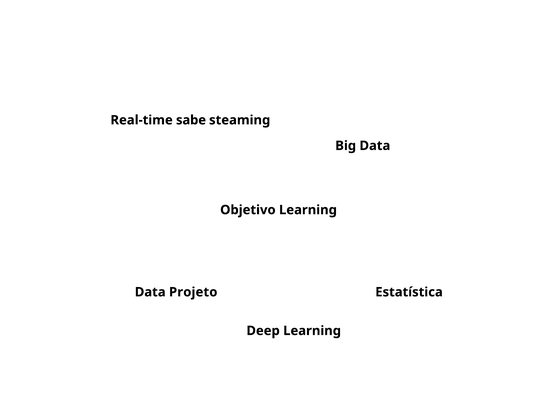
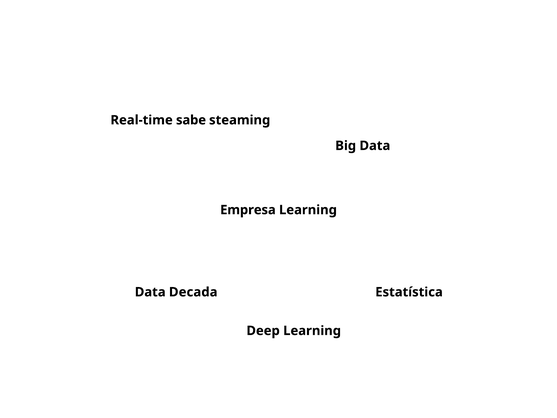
Objetivo: Objetivo -> Empresa (248, 210)
Projeto: Projeto -> Decada (193, 292)
